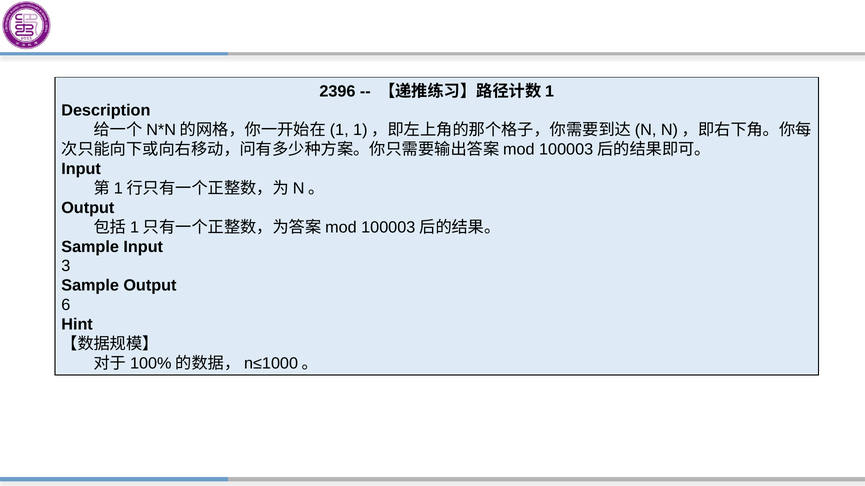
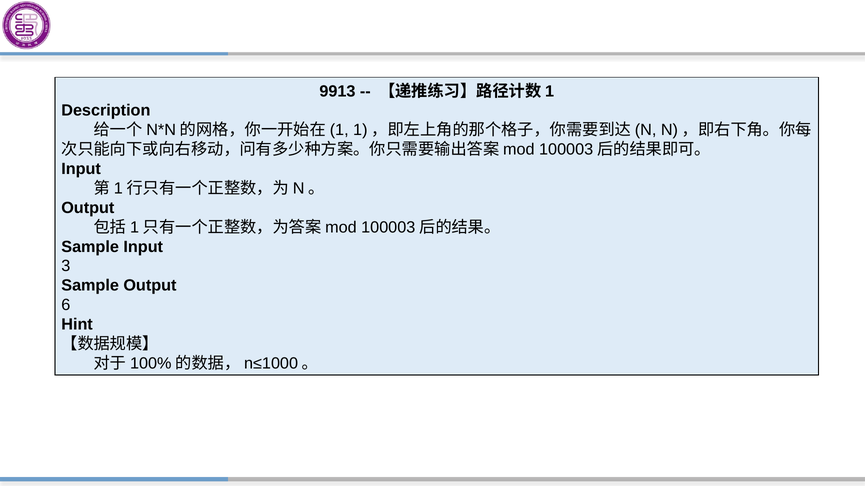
2396: 2396 -> 9913 (337, 91)
